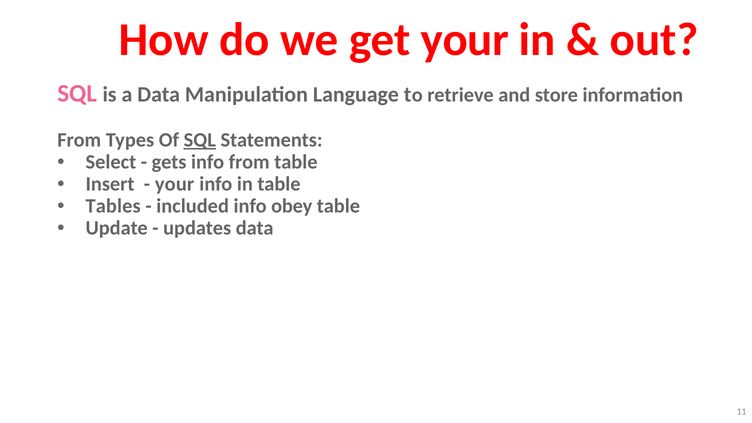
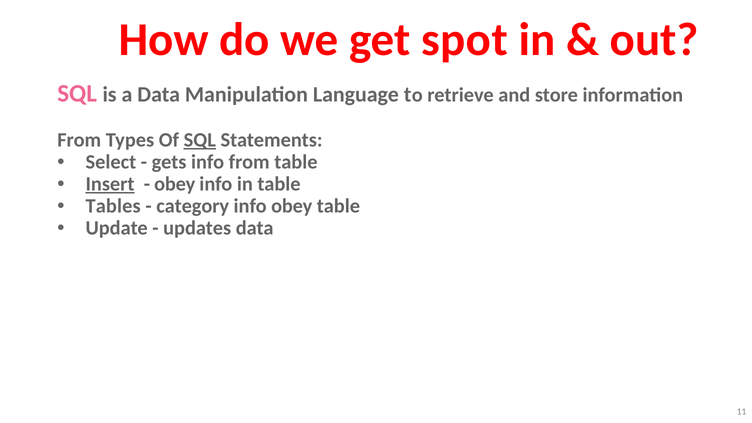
get your: your -> spot (464, 40)
Insert underline: none -> present (110, 184)
your: your -> obey (175, 184)
included: included -> category (193, 206)
